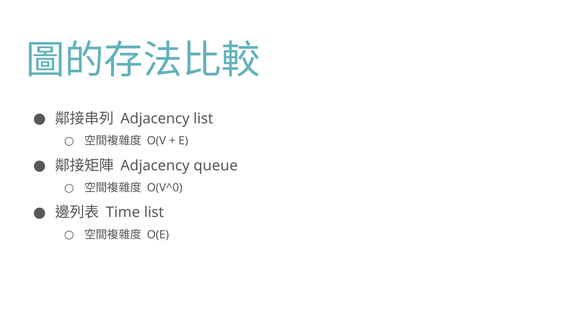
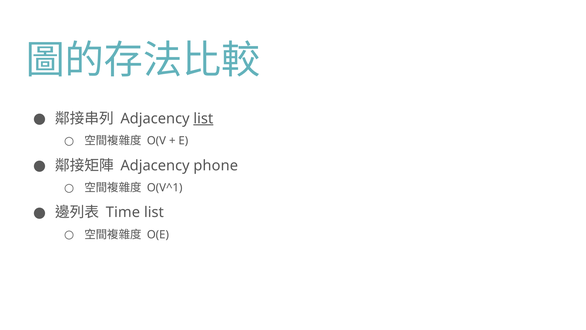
list underline: none -> present (203, 118)
queue: queue -> phone (216, 165)
O(V^0: O(V^0 -> O(V^1 (165, 188)
